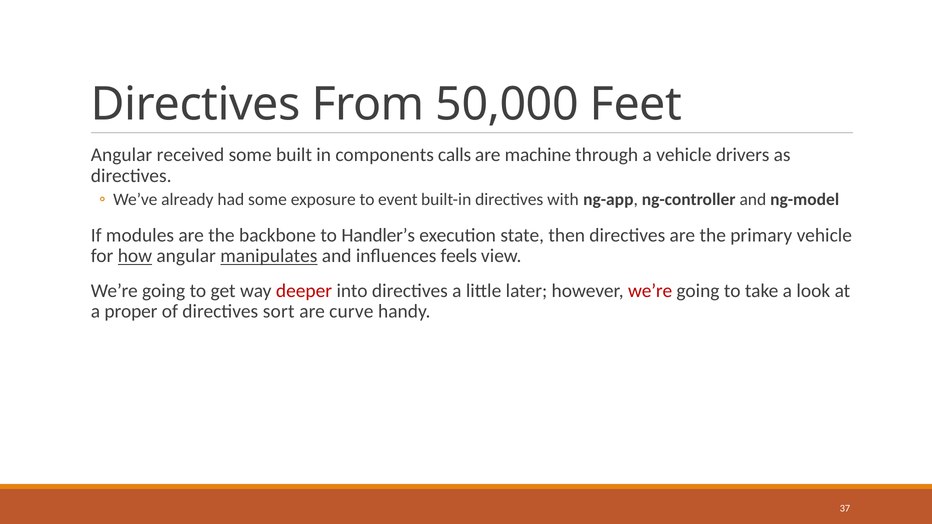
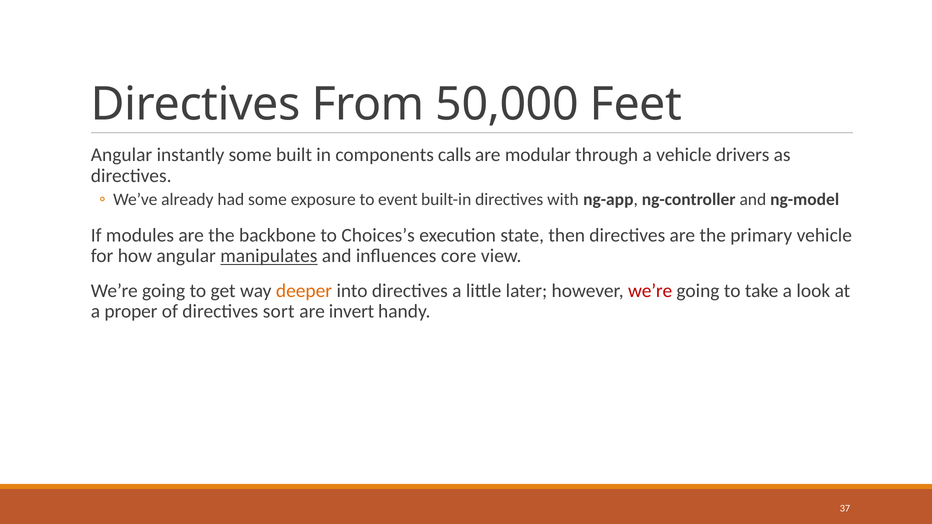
received: received -> instantly (190, 155)
machine: machine -> modular (538, 155)
Handler’s: Handler’s -> Choices’s (378, 235)
how underline: present -> none (135, 256)
feels: feels -> core (459, 256)
deeper colour: red -> orange (304, 291)
curve: curve -> invert (352, 312)
